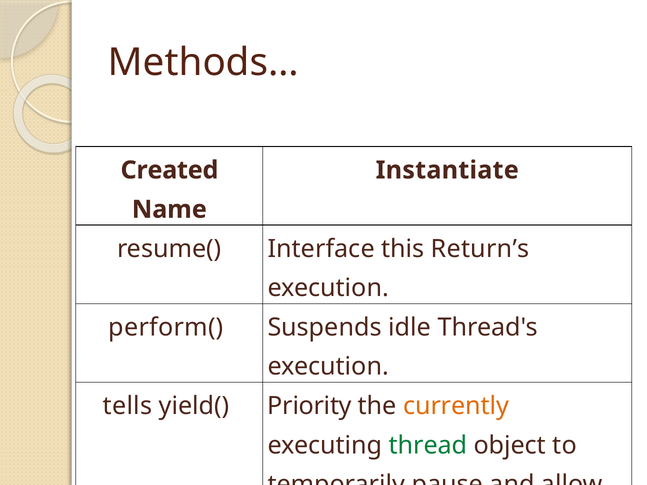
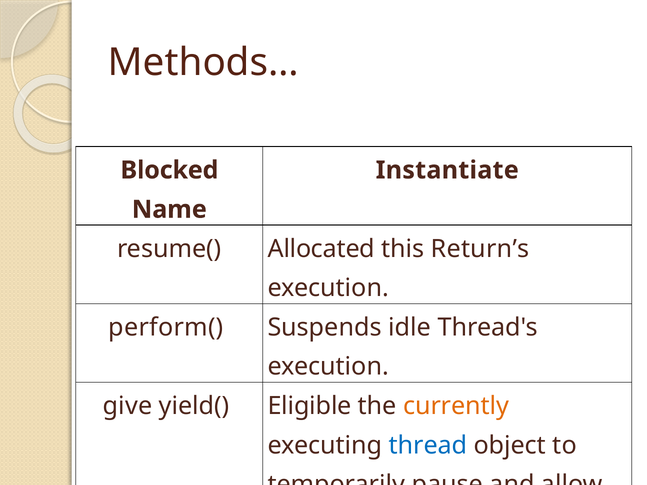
Created: Created -> Blocked (169, 170)
Interface: Interface -> Allocated (321, 249)
tells: tells -> give (127, 406)
Priority: Priority -> Eligible (310, 406)
thread colour: green -> blue (428, 445)
